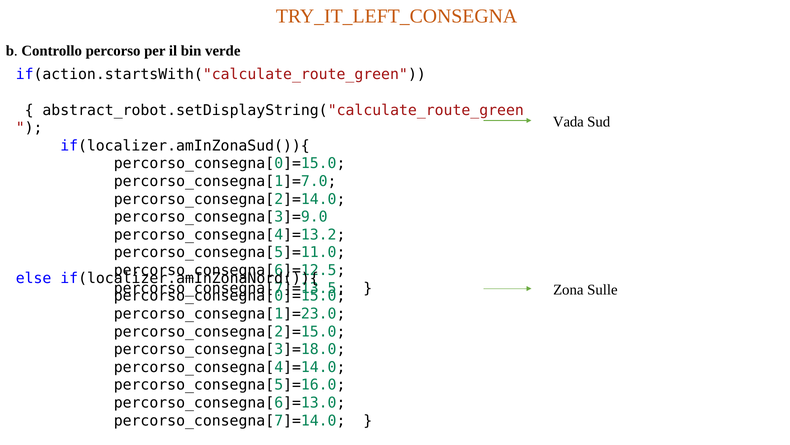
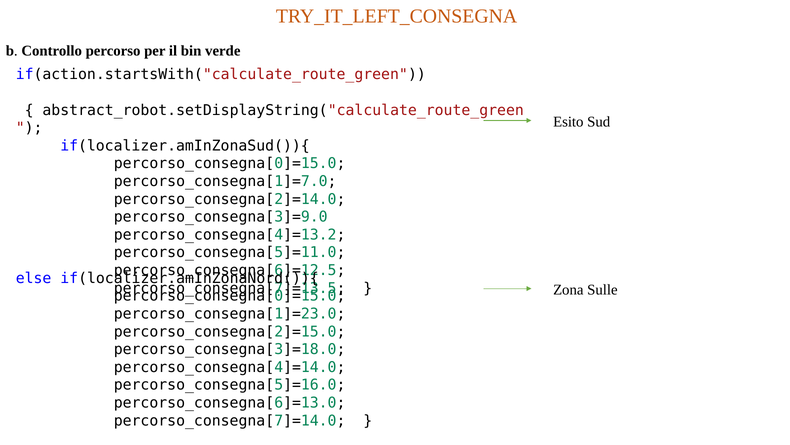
Vada: Vada -> Esito (568, 122)
